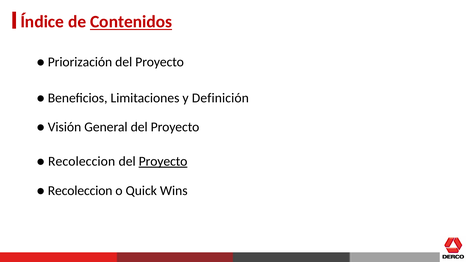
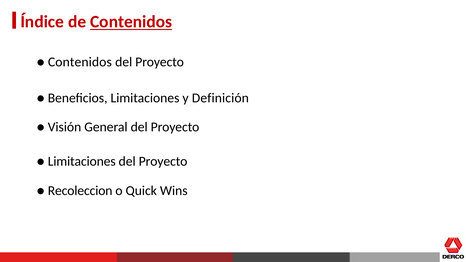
Priorización: Priorización -> Contenidos (80, 62)
Recoleccion: Recoleccion -> Limitaciones (82, 161)
Proyecto underline: present -> none (163, 161)
